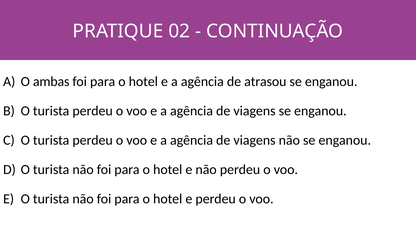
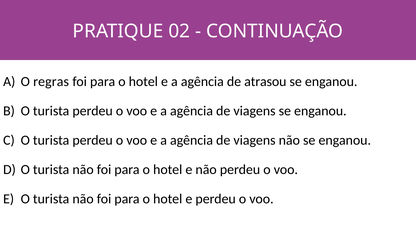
ambas: ambas -> regras (51, 81)
